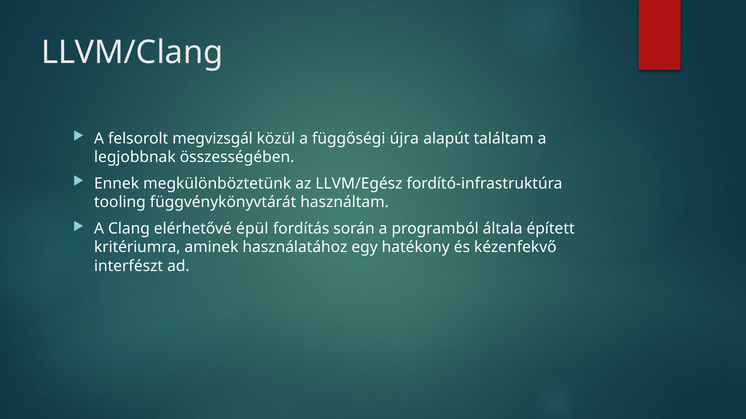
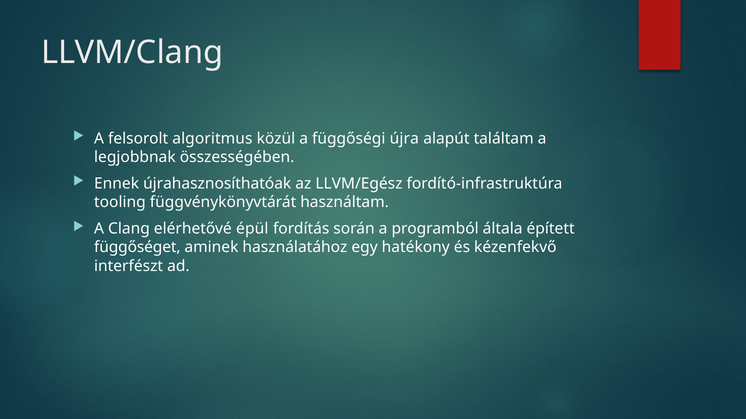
megvizsgál: megvizsgál -> algoritmus (212, 139)
megkülönböztetünk: megkülönböztetünk -> újrahasznosíthatóak (217, 184)
kritériumra: kritériumra -> függőséget (137, 248)
